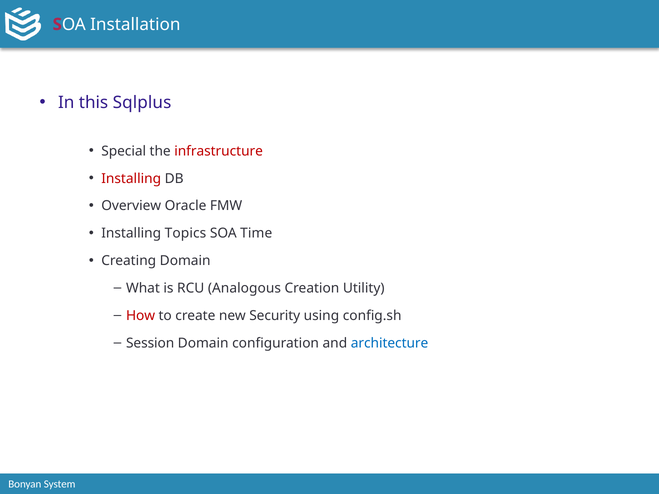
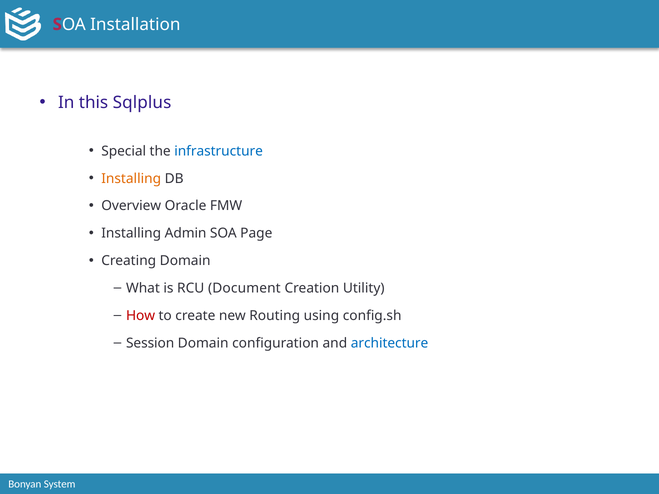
infrastructure colour: red -> blue (219, 151)
Installing colour: red -> orange (131, 179)
Topics: Topics -> Admin (186, 233)
Time: Time -> Page (256, 233)
Analogous: Analogous -> Document (244, 288)
Security: Security -> Routing (275, 316)
